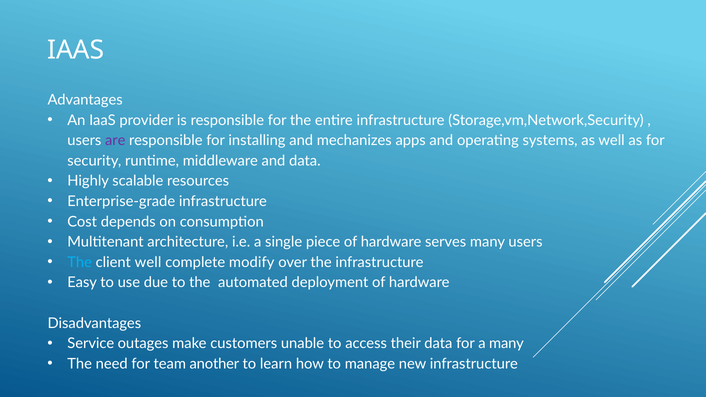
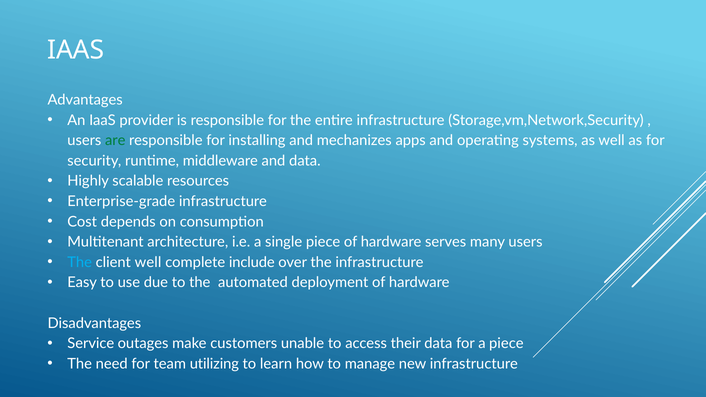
are colour: purple -> green (115, 141)
modify: modify -> include (252, 262)
a many: many -> piece (506, 344)
another: another -> utilizing (214, 364)
